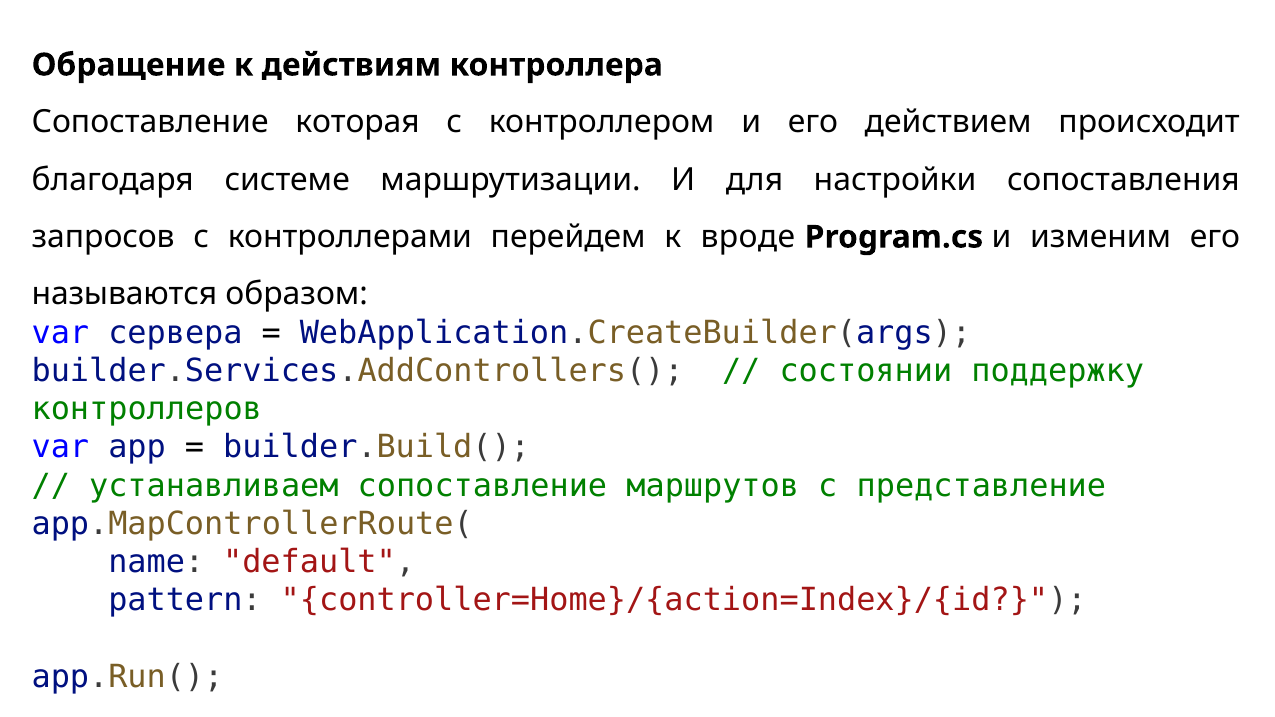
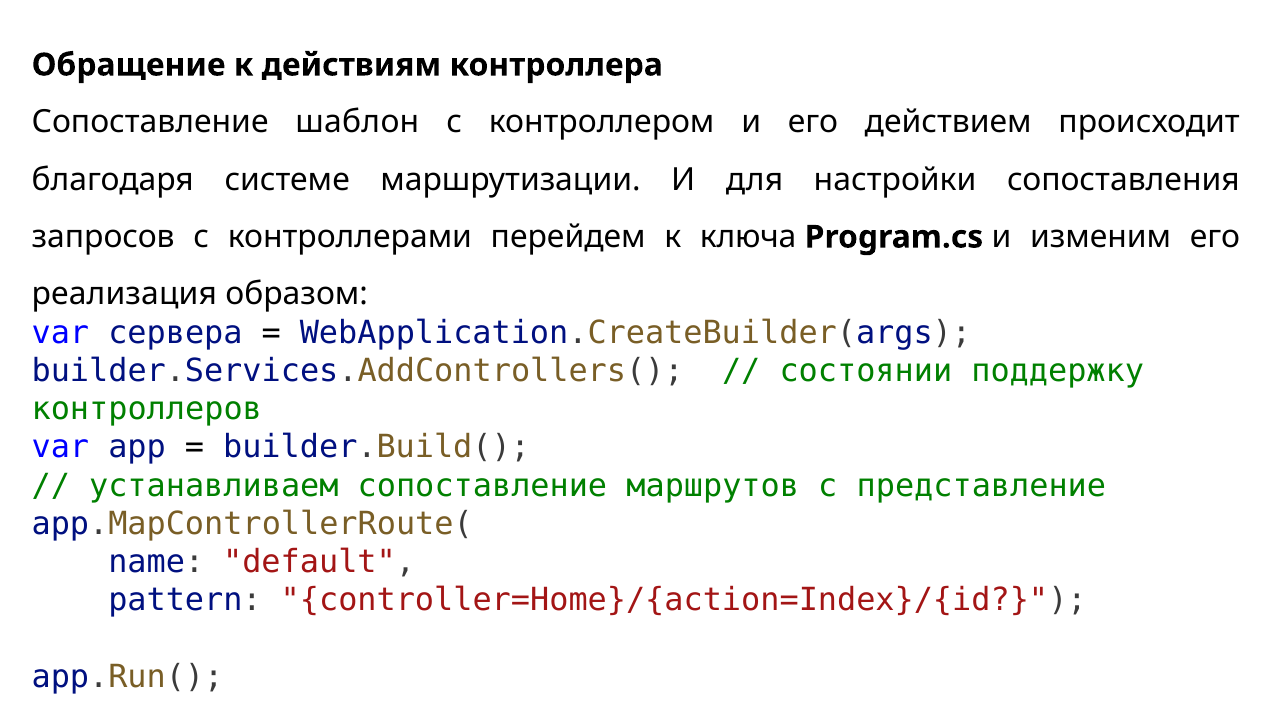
которая: которая -> шаблон (357, 122)
вроде: вроде -> ключа (748, 237)
называются: называются -> реализация (124, 294)
